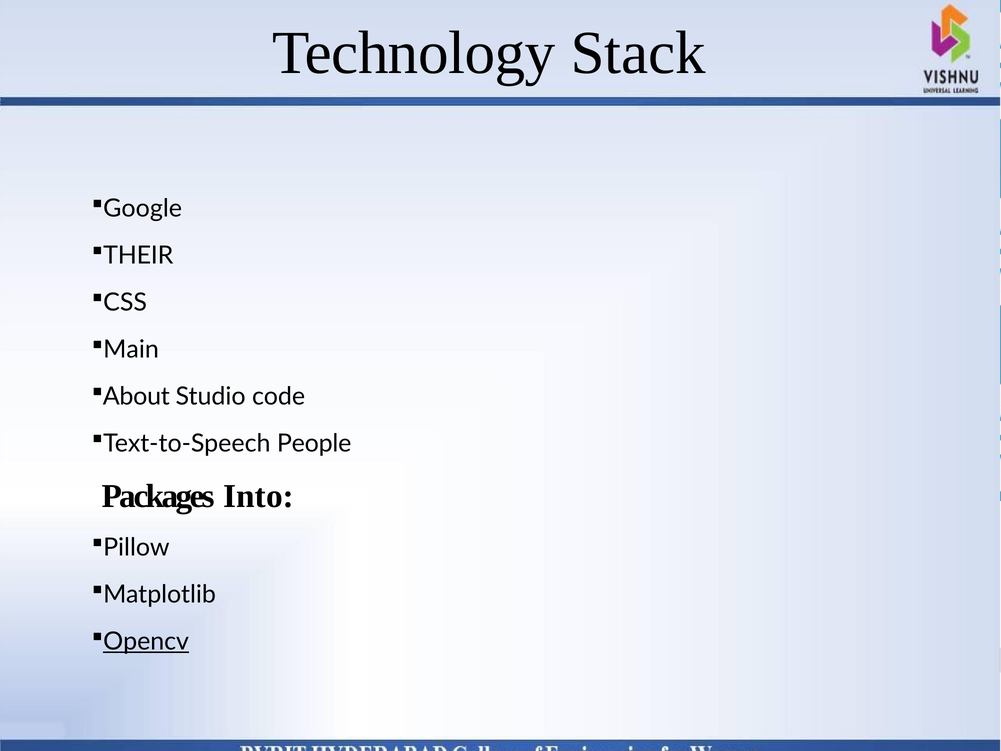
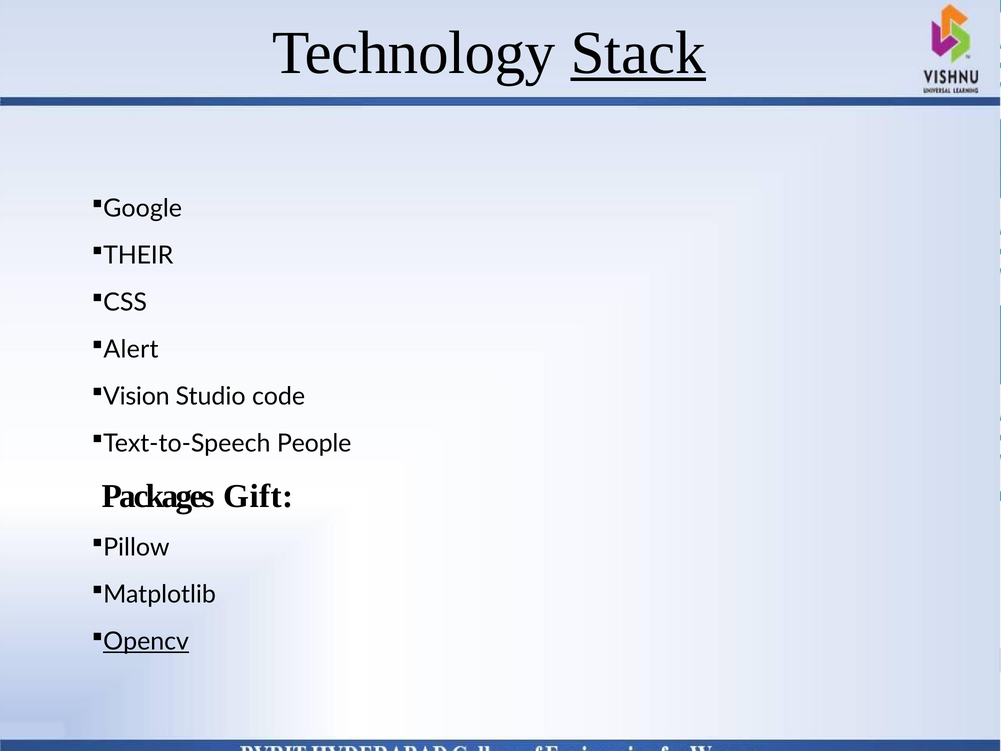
Stack underline: none -> present (638, 53)
Main: Main -> Alert (131, 350)
About: About -> Vision (136, 397)
Into: Into -> Gift (258, 496)
